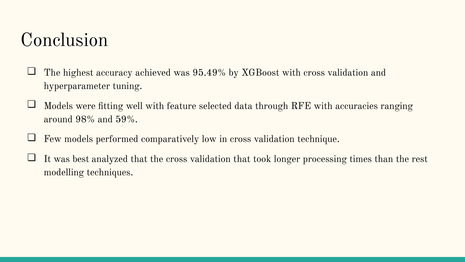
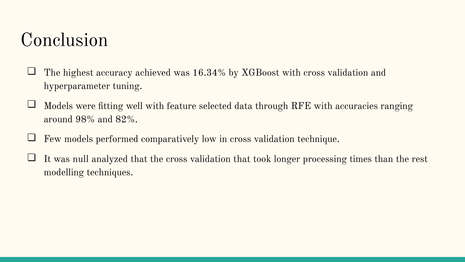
95.49%: 95.49% -> 16.34% (209, 72)
59%: 59% -> 82% (127, 119)
best: best -> null (81, 159)
